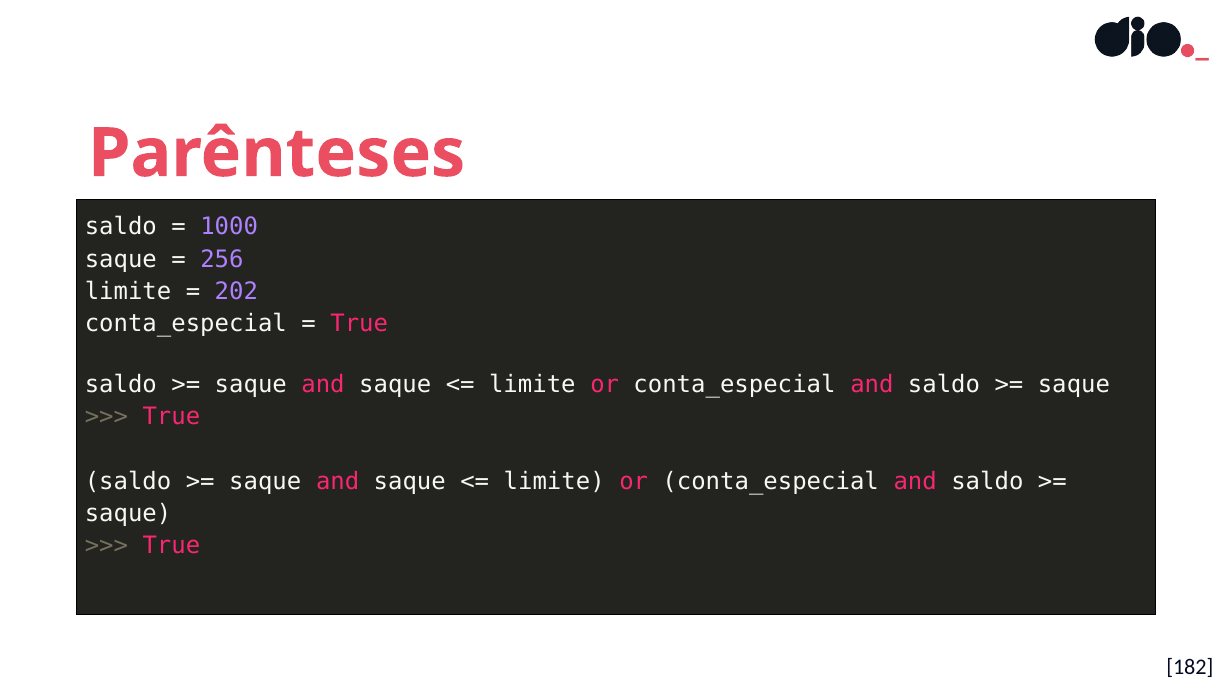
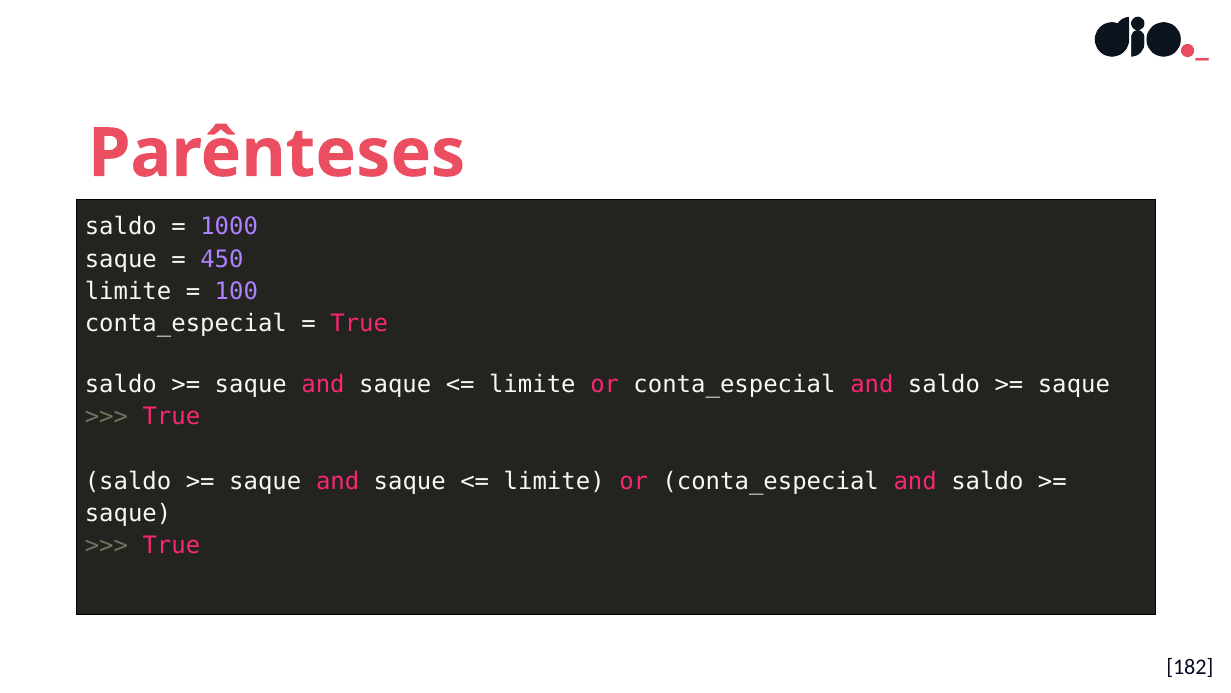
256: 256 -> 450 (222, 259)
202: 202 -> 100 (236, 291)
